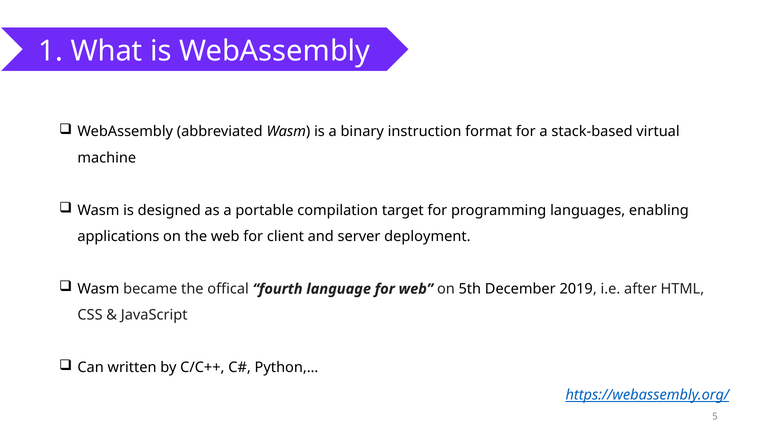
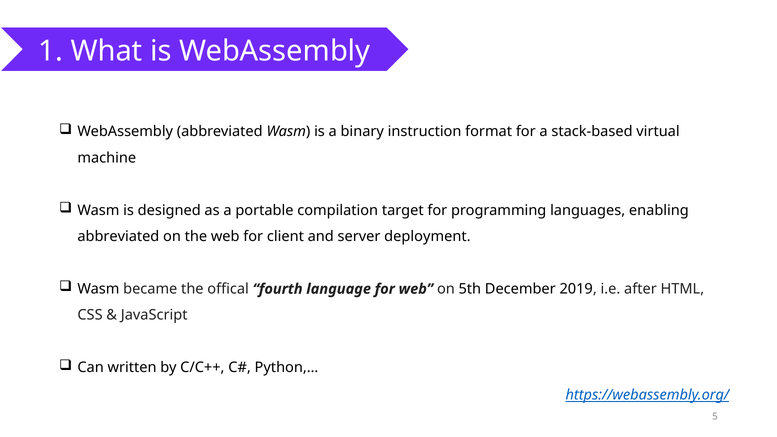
applications: applications -> abbreviated (118, 237)
